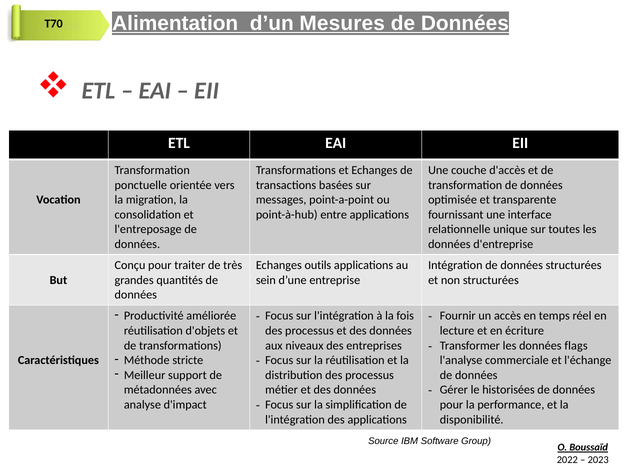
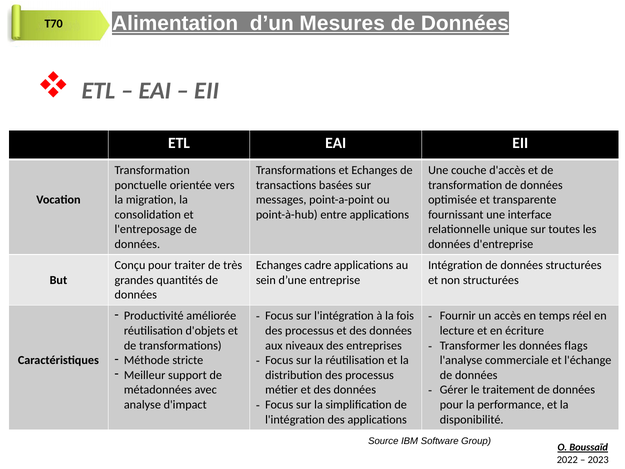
outils: outils -> cadre (318, 265)
historisées: historisées -> traitement (508, 390)
